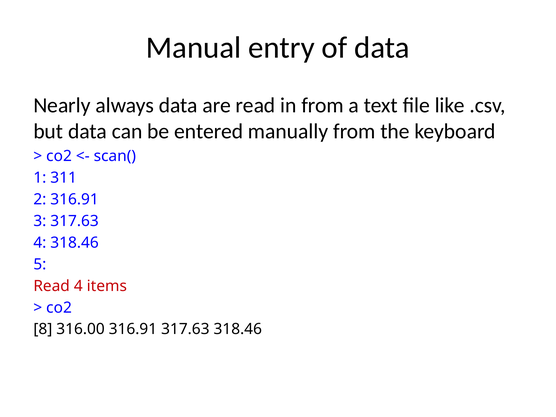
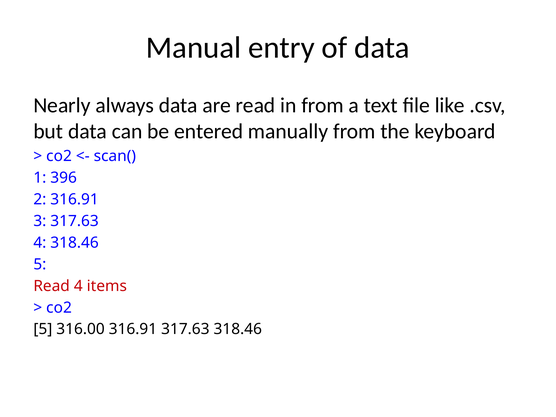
311: 311 -> 396 (64, 178)
8: 8 -> 5 (43, 329)
